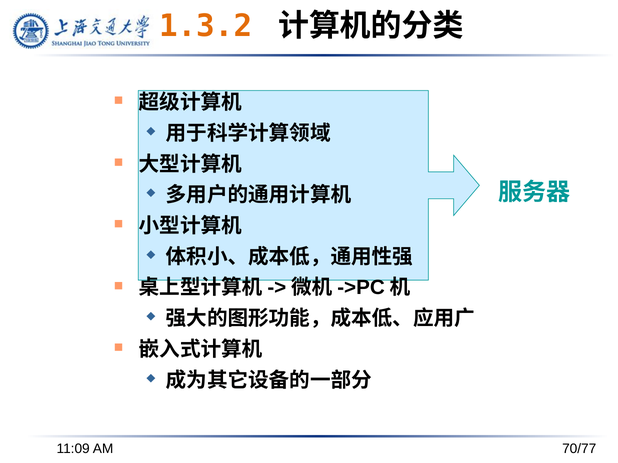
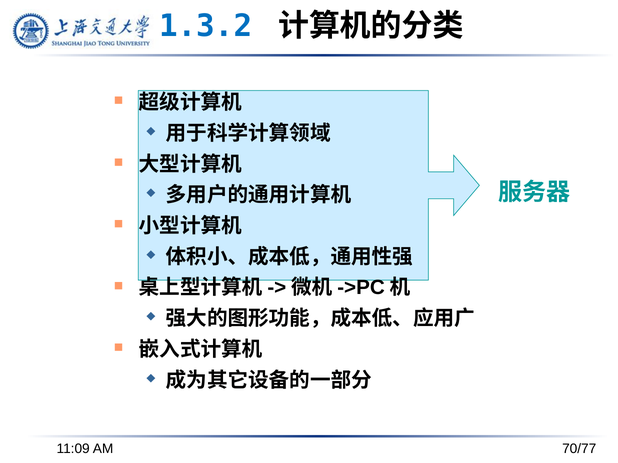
1.3.2 colour: orange -> blue (206, 26)
